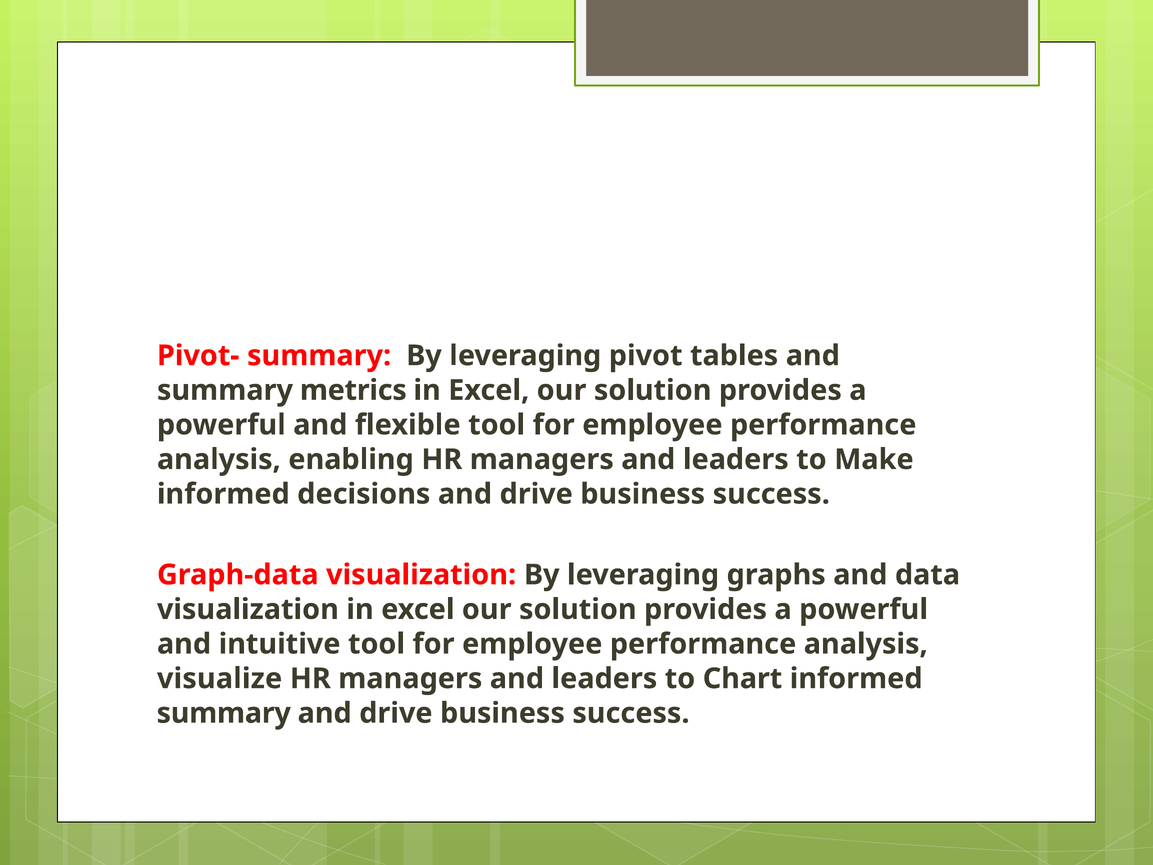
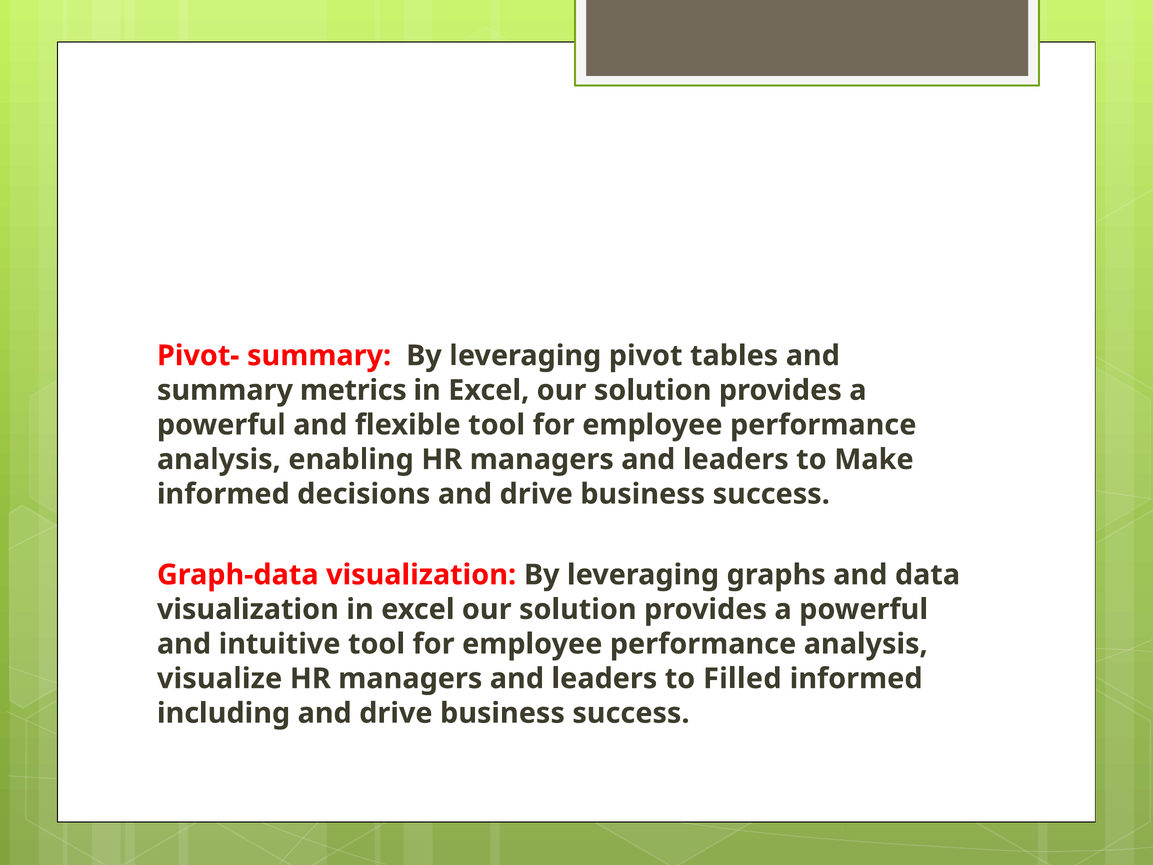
Chart: Chart -> Filled (742, 678)
summary: summary -> including (224, 713)
